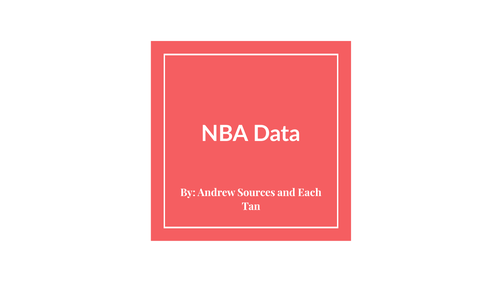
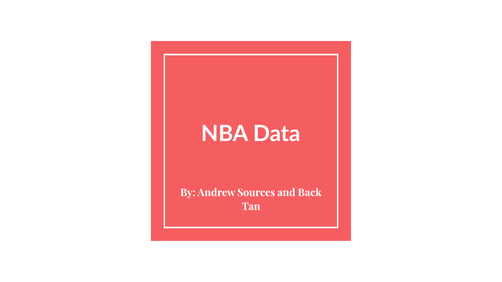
Each: Each -> Back (310, 193)
